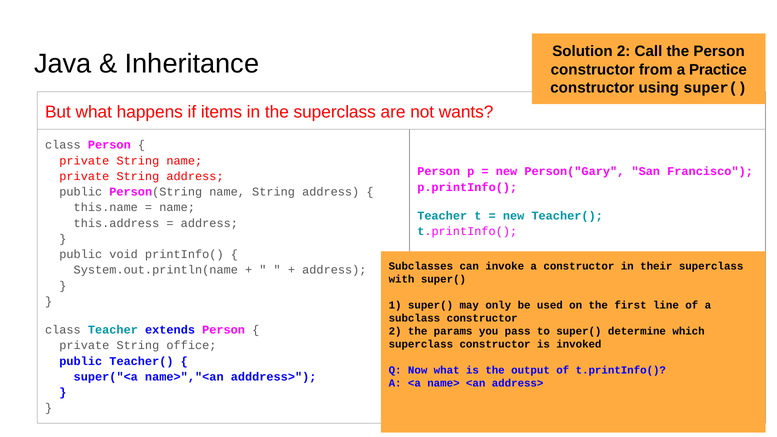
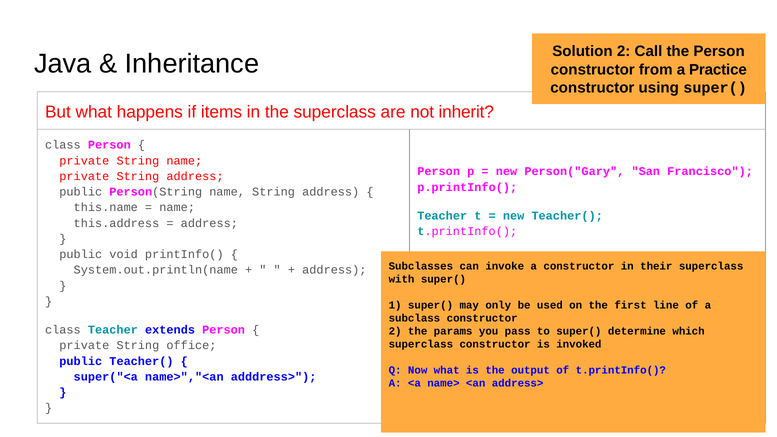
wants: wants -> inherit (466, 112)
